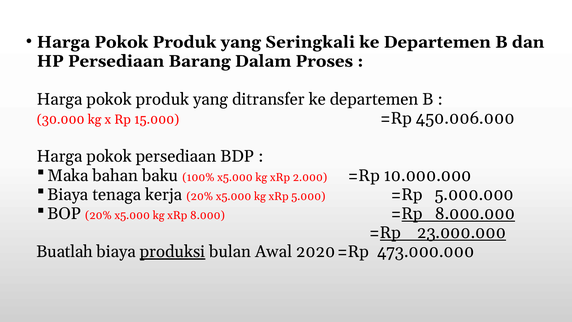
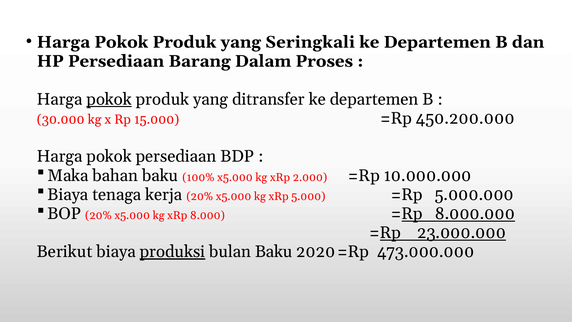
pokok underline: none -> present (109, 99)
450.006.000: 450.006.000 -> 450.200.000 (465, 118)
Buatlah: Buatlah -> Berikut (65, 252)
bulan Awal: Awal -> Baku (274, 252)
